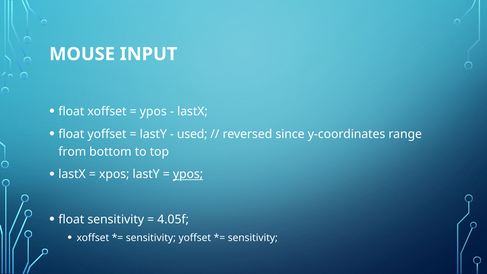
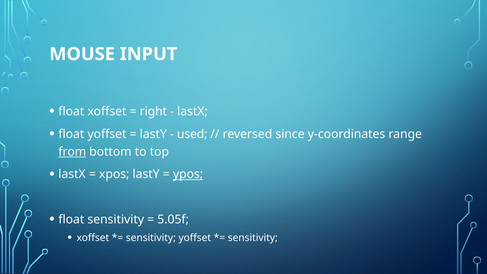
ypos: ypos -> right (153, 112)
from underline: none -> present (72, 152)
4.05f: 4.05f -> 5.05f (173, 219)
